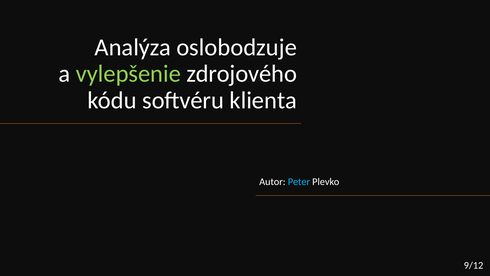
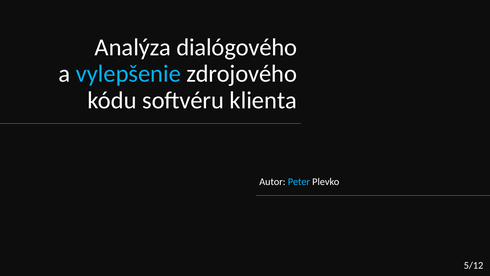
oslobodzuje: oslobodzuje -> dialógového (237, 47)
vylepšenie colour: light green -> light blue (128, 74)
9/12: 9/12 -> 5/12 (474, 265)
